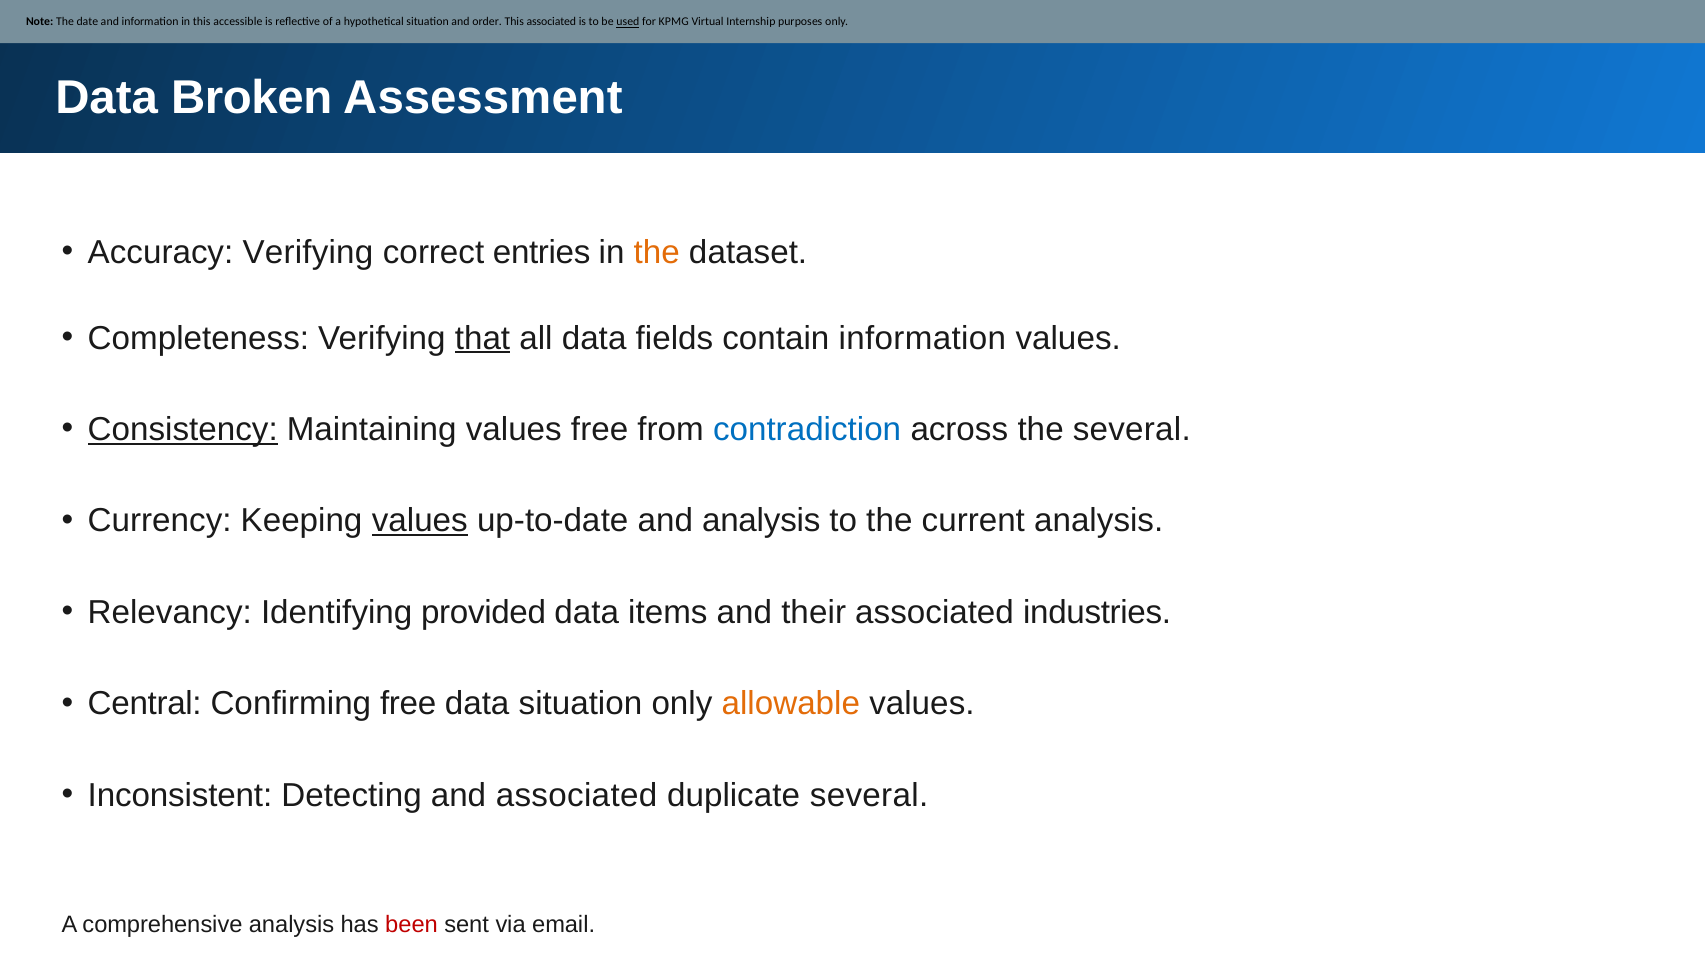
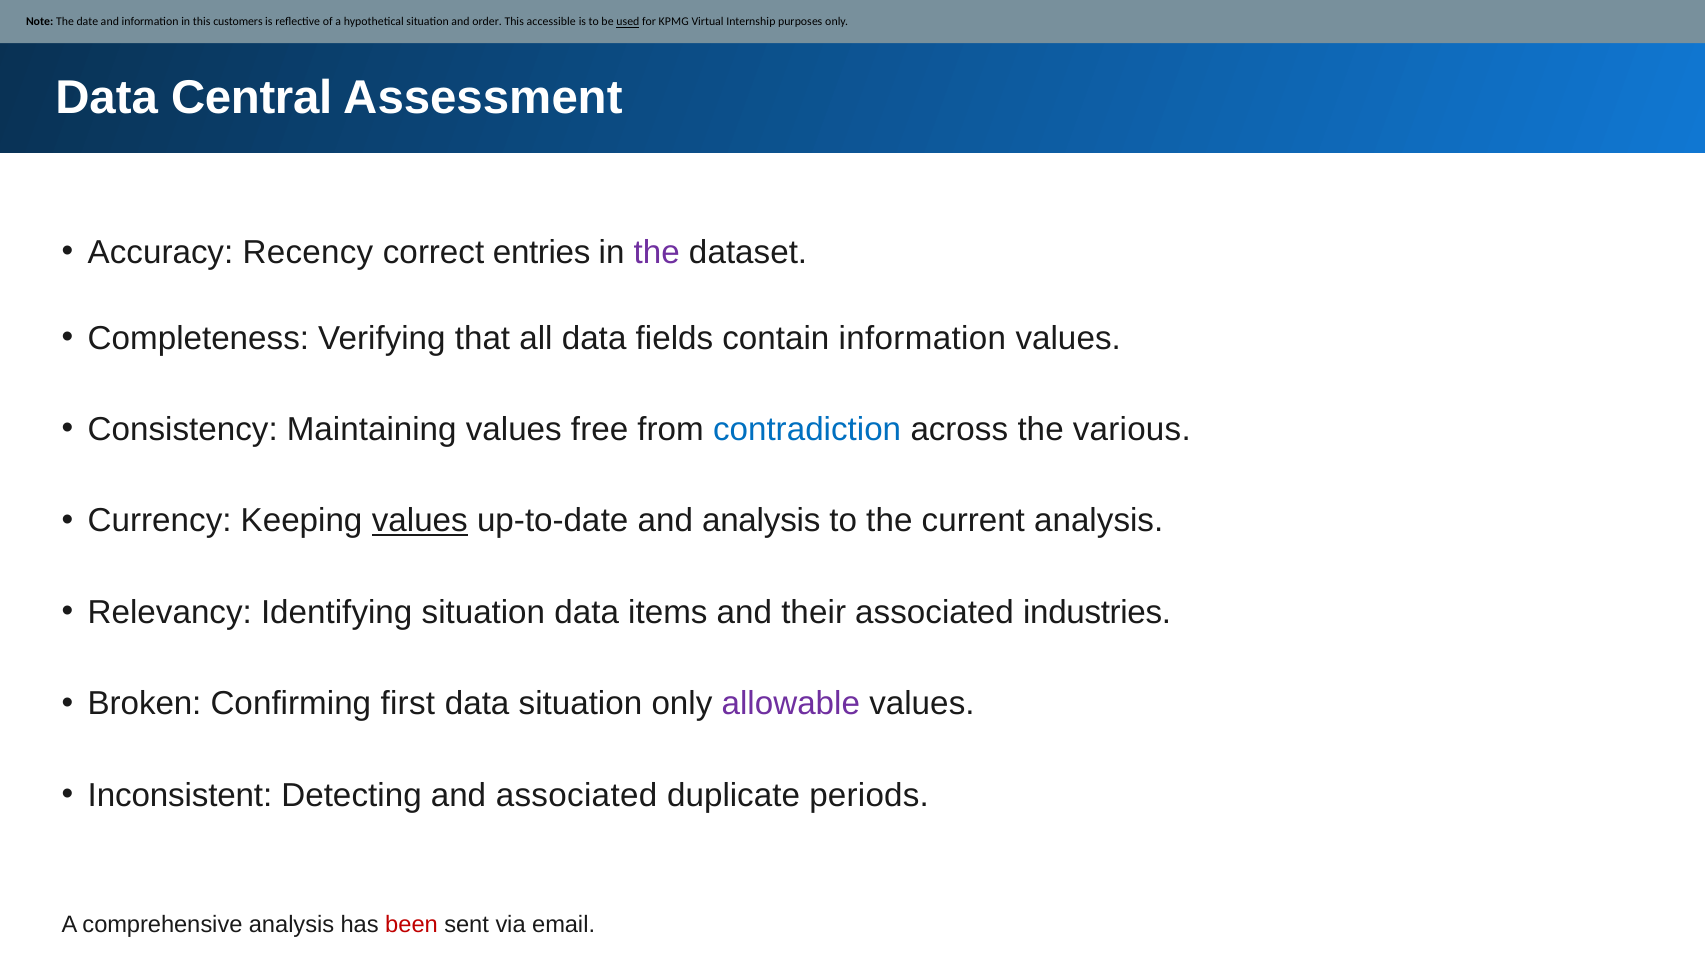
accessible: accessible -> customers (238, 22)
This associated: associated -> accessible (551, 22)
Broken: Broken -> Central (252, 98)
Accuracy Verifying: Verifying -> Recency (308, 253)
the colour: orange -> purple (657, 253)
that underline: present -> none (483, 338)
Consistency underline: present -> none (183, 430)
the several: several -> various (1132, 430)
Identifying provided: provided -> situation (483, 612)
Central: Central -> Broken (145, 704)
Confirming free: free -> first (408, 704)
allowable colour: orange -> purple (791, 704)
duplicate several: several -> periods (869, 795)
